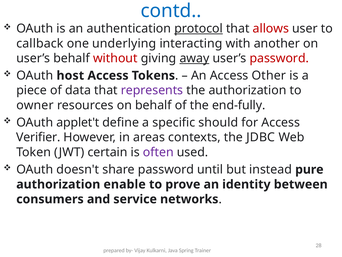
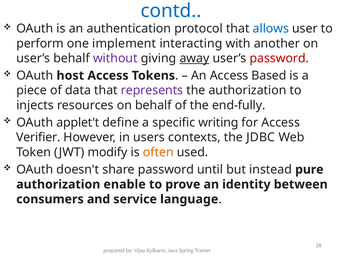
protocol underline: present -> none (199, 29)
allows colour: red -> blue (271, 29)
callback: callback -> perform (40, 43)
underlying: underlying -> implement (124, 43)
without colour: red -> purple (115, 58)
Other: Other -> Based (269, 75)
owner: owner -> injects (35, 105)
should: should -> writing (218, 122)
areas: areas -> users (149, 137)
certain: certain -> modify (108, 152)
often colour: purple -> orange (158, 152)
networks: networks -> language (189, 199)
